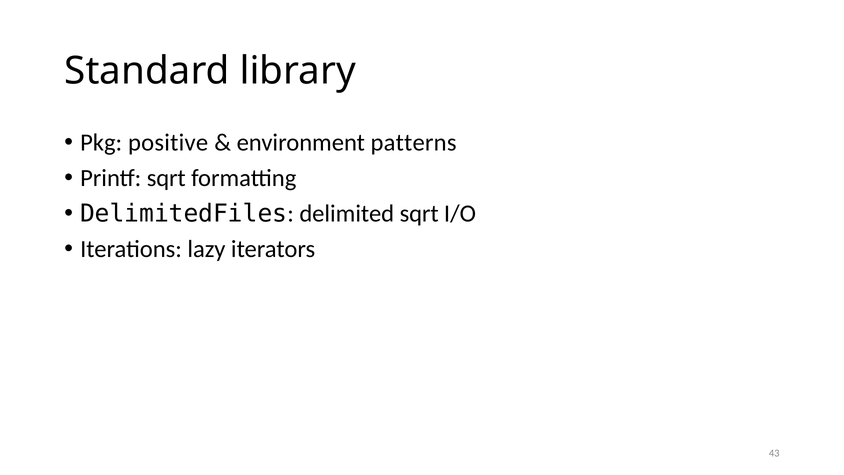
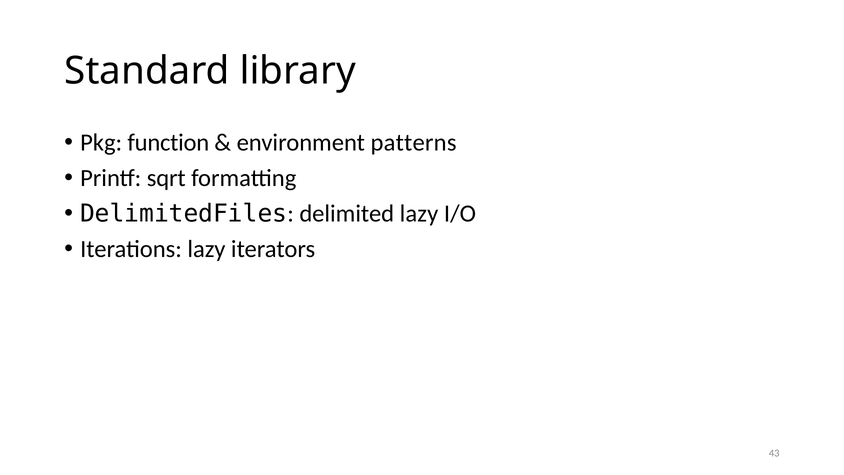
positive: positive -> function (168, 143)
delimited sqrt: sqrt -> lazy (419, 213)
